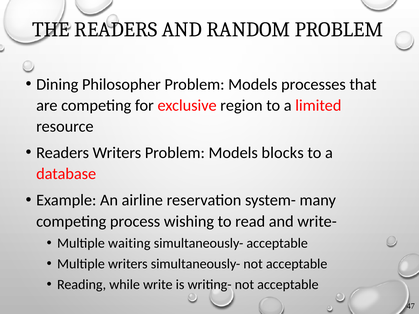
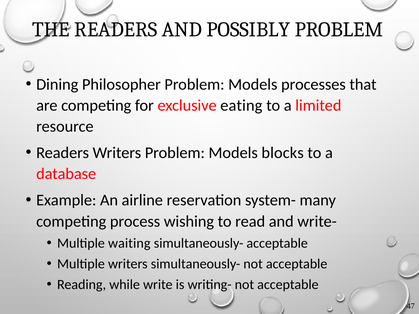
RANDOM: RANDOM -> POSSIBLY (248, 30)
region: region -> eating (241, 106)
